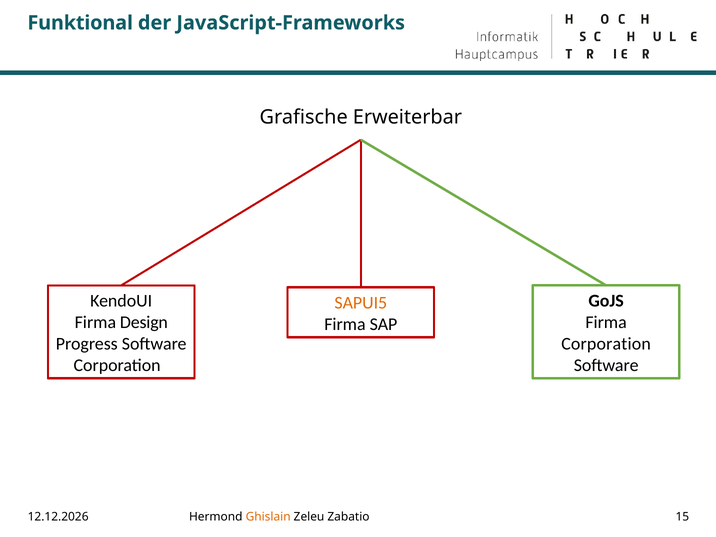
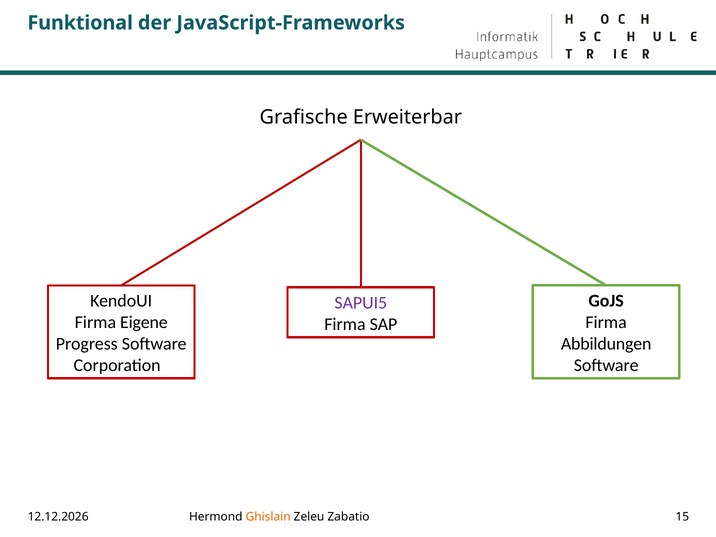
SAPUI5 colour: orange -> purple (361, 303)
Design: Design -> Eigene (144, 322)
Corporation: Corporation -> Abbildungen (606, 344)
